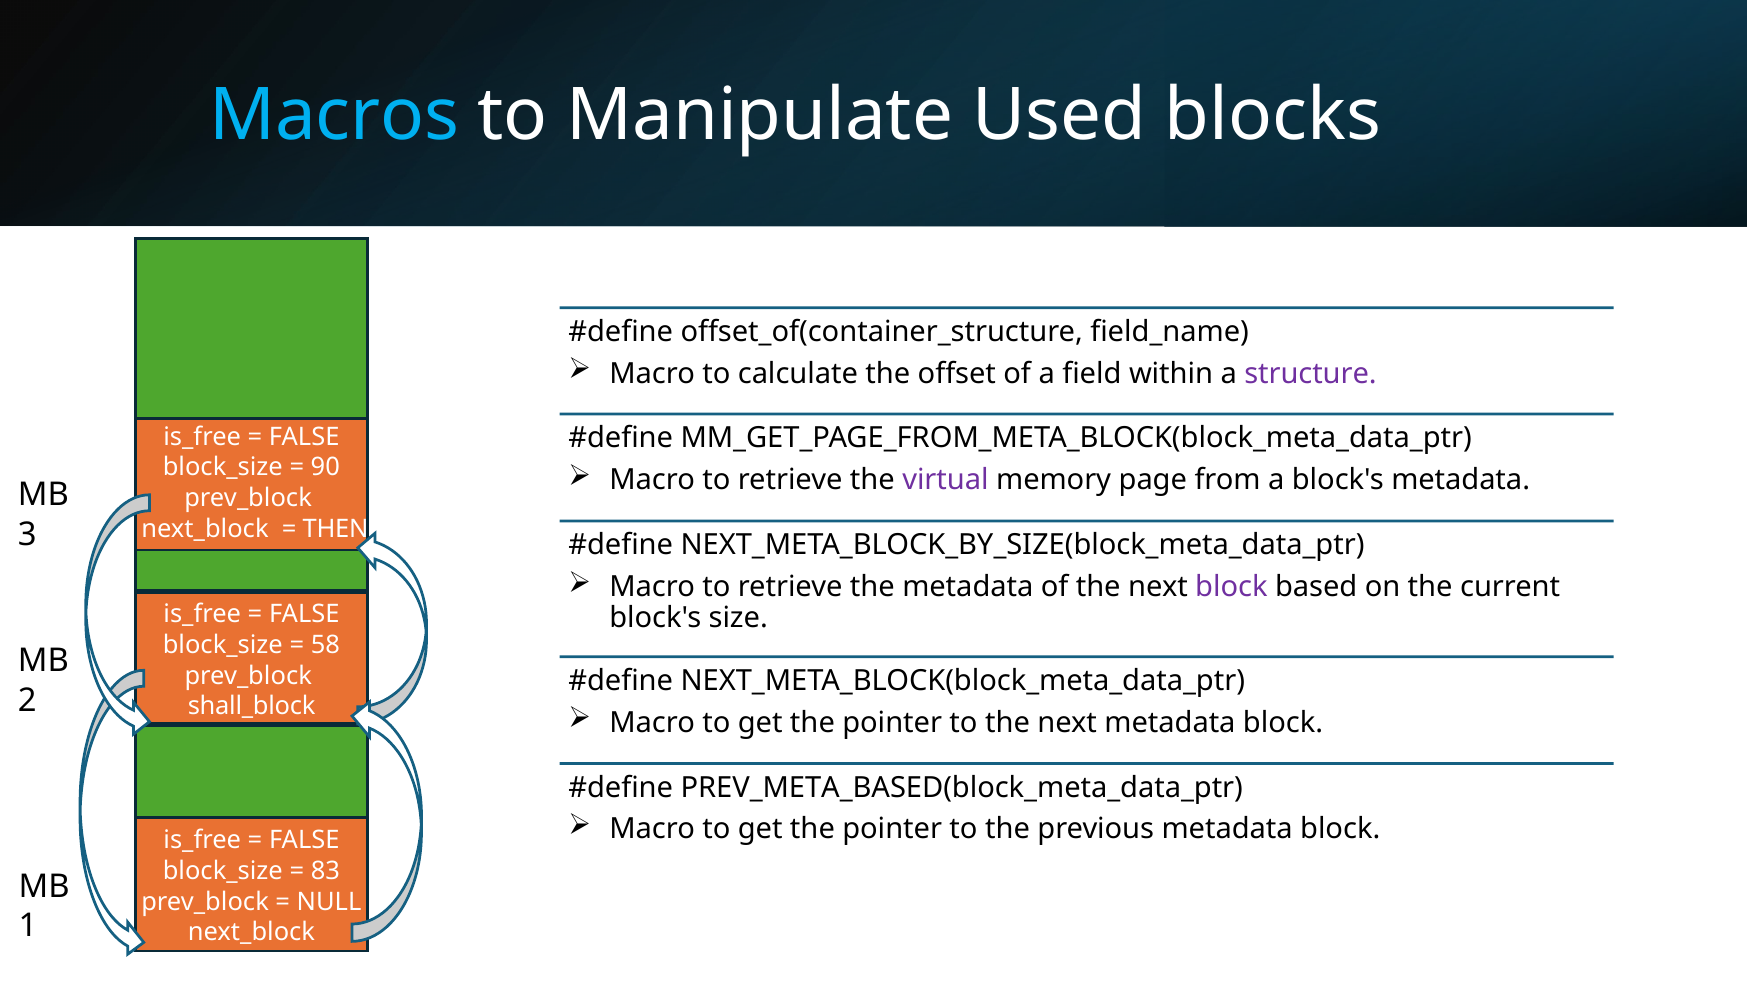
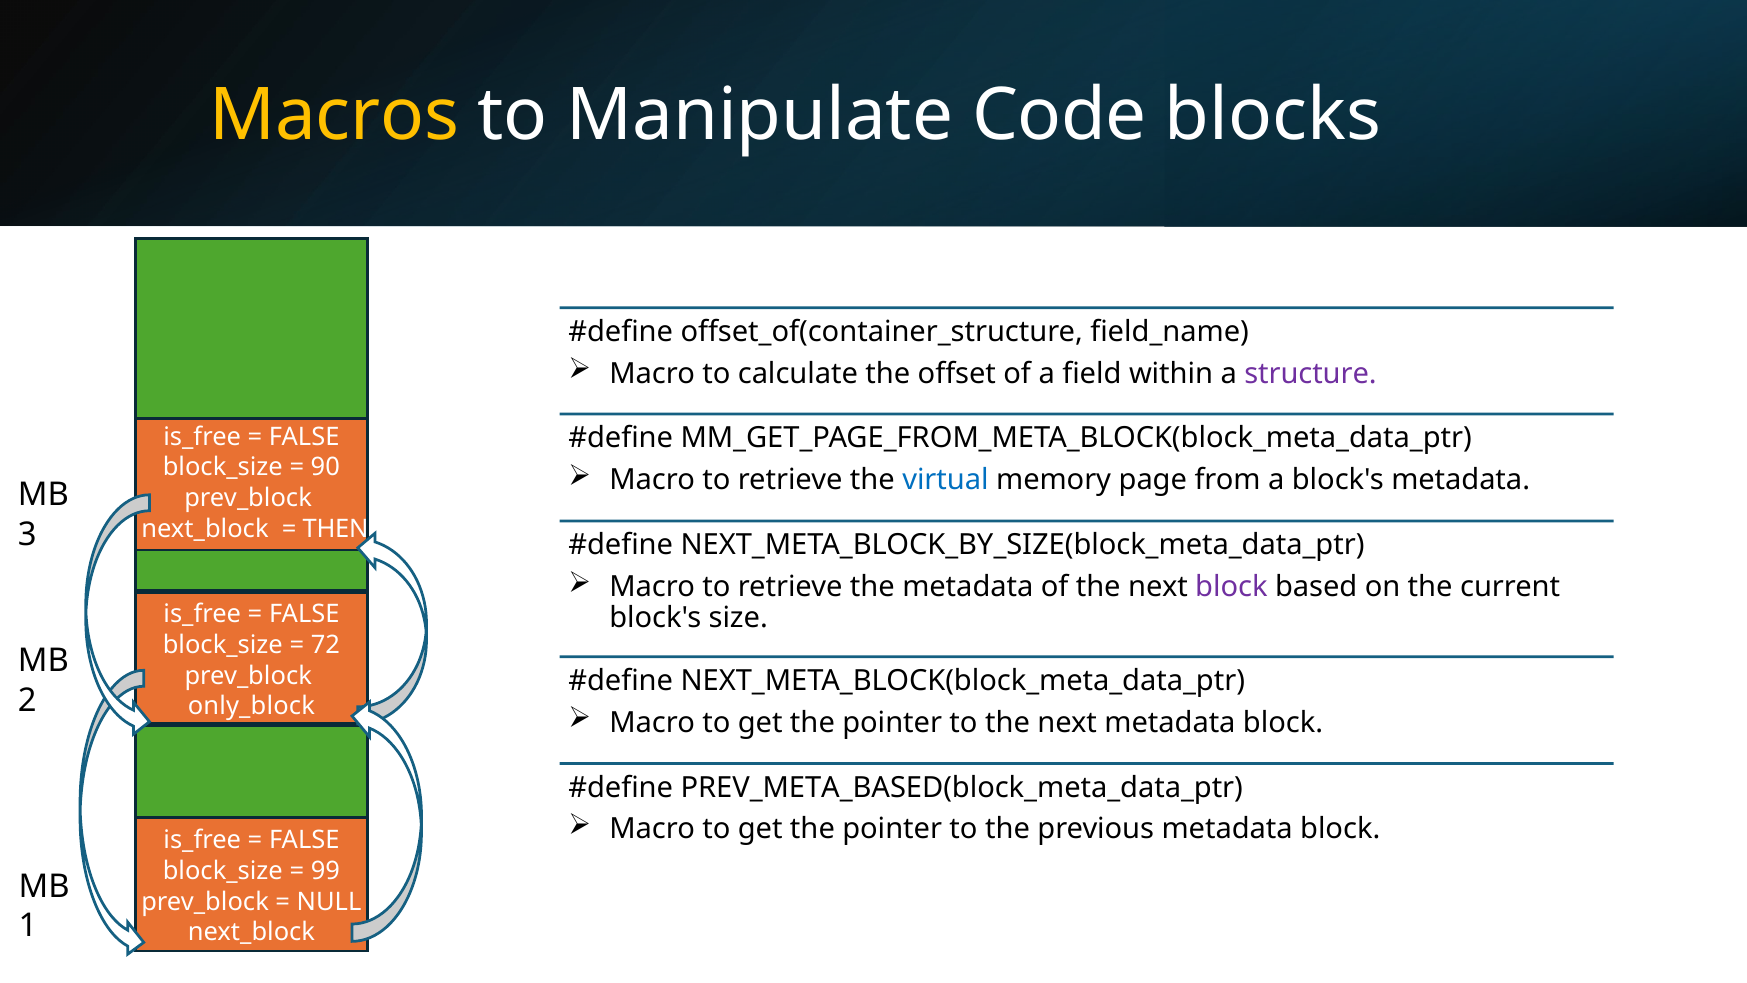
Macros colour: light blue -> yellow (334, 116)
Used: Used -> Code (1059, 116)
virtual colour: purple -> blue (945, 480)
58: 58 -> 72 (325, 645)
shall_block: shall_block -> only_block (251, 706)
83: 83 -> 99 (325, 871)
